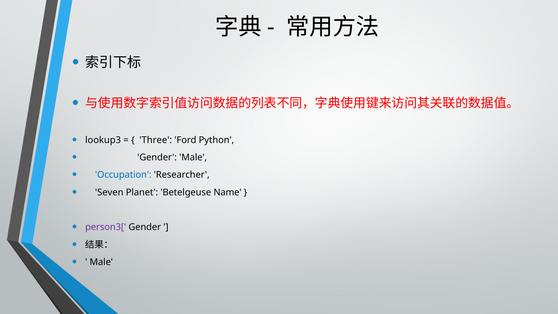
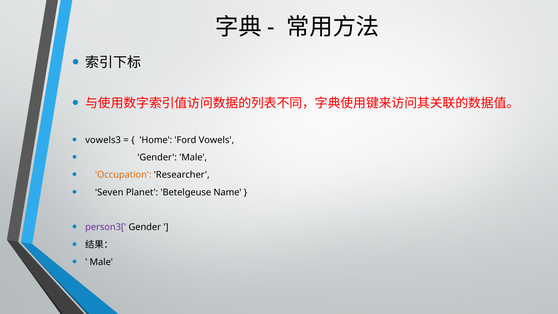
lookup3: lookup3 -> vowels3 (103, 140)
Three: Three -> Home (156, 140)
Python: Python -> Vowels (216, 140)
Occupation colour: blue -> orange (123, 175)
